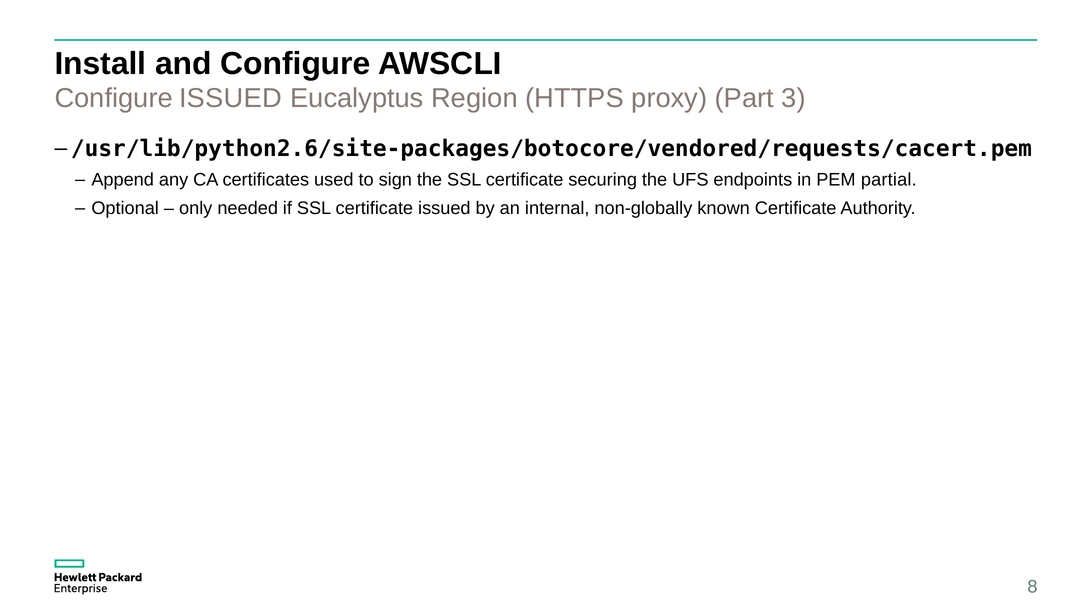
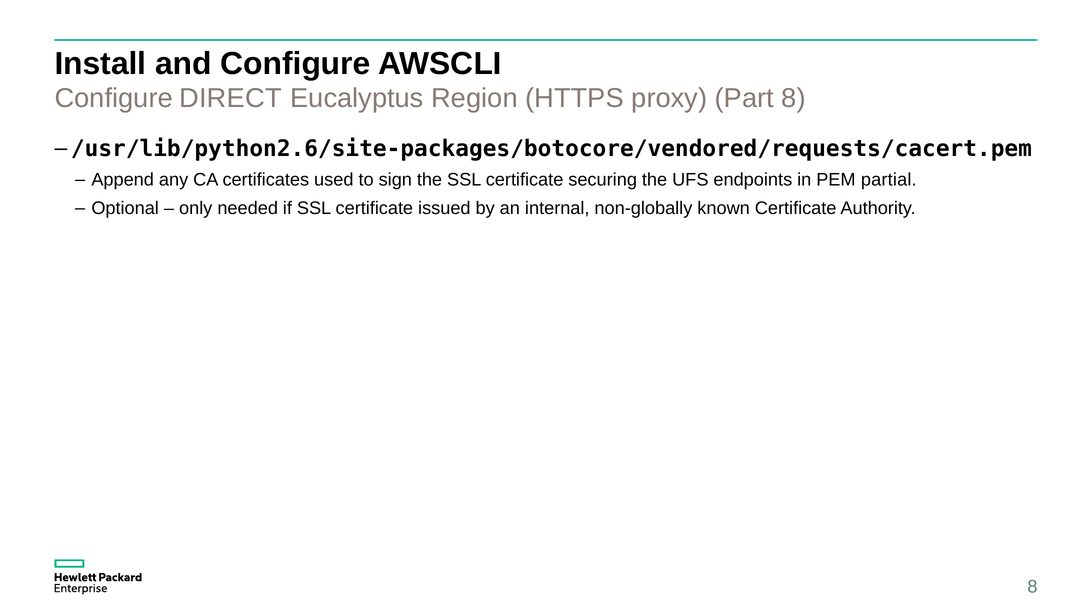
Configure ISSUED: ISSUED -> DIRECT (231, 98)
Part 3: 3 -> 8 (794, 98)
